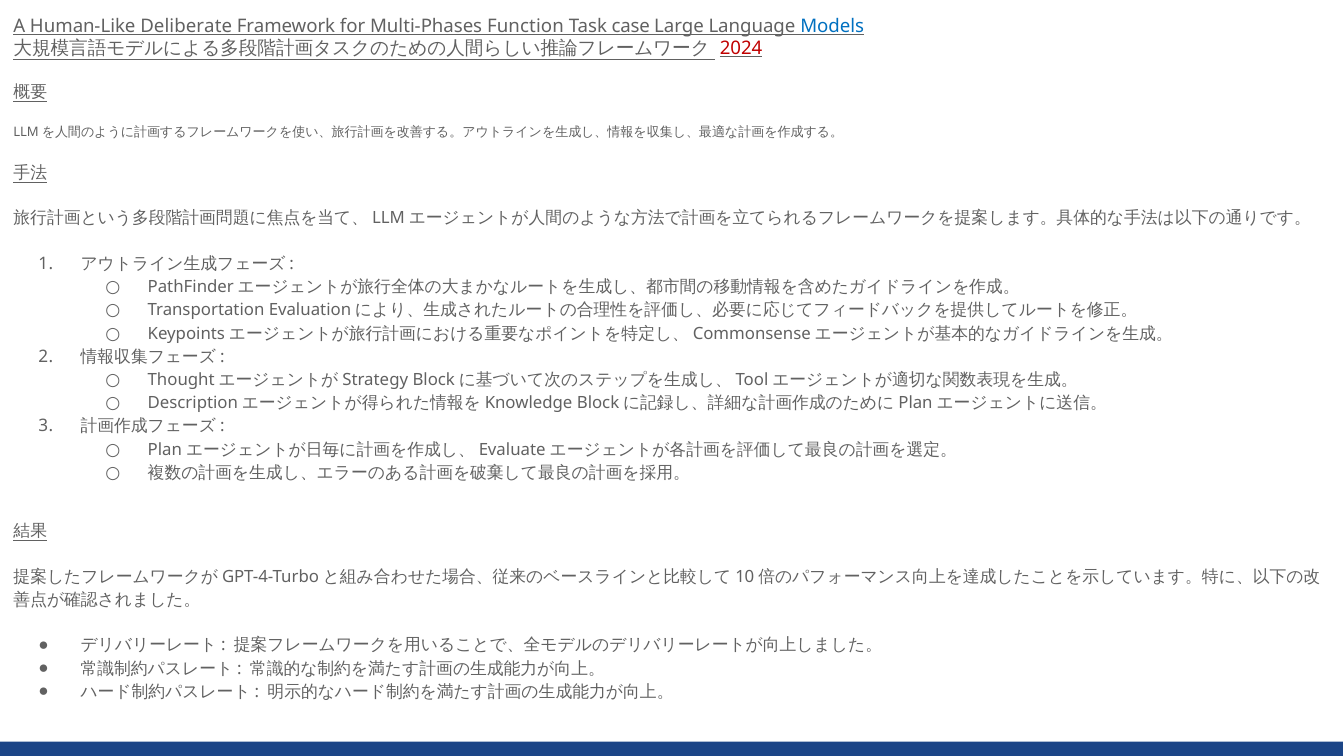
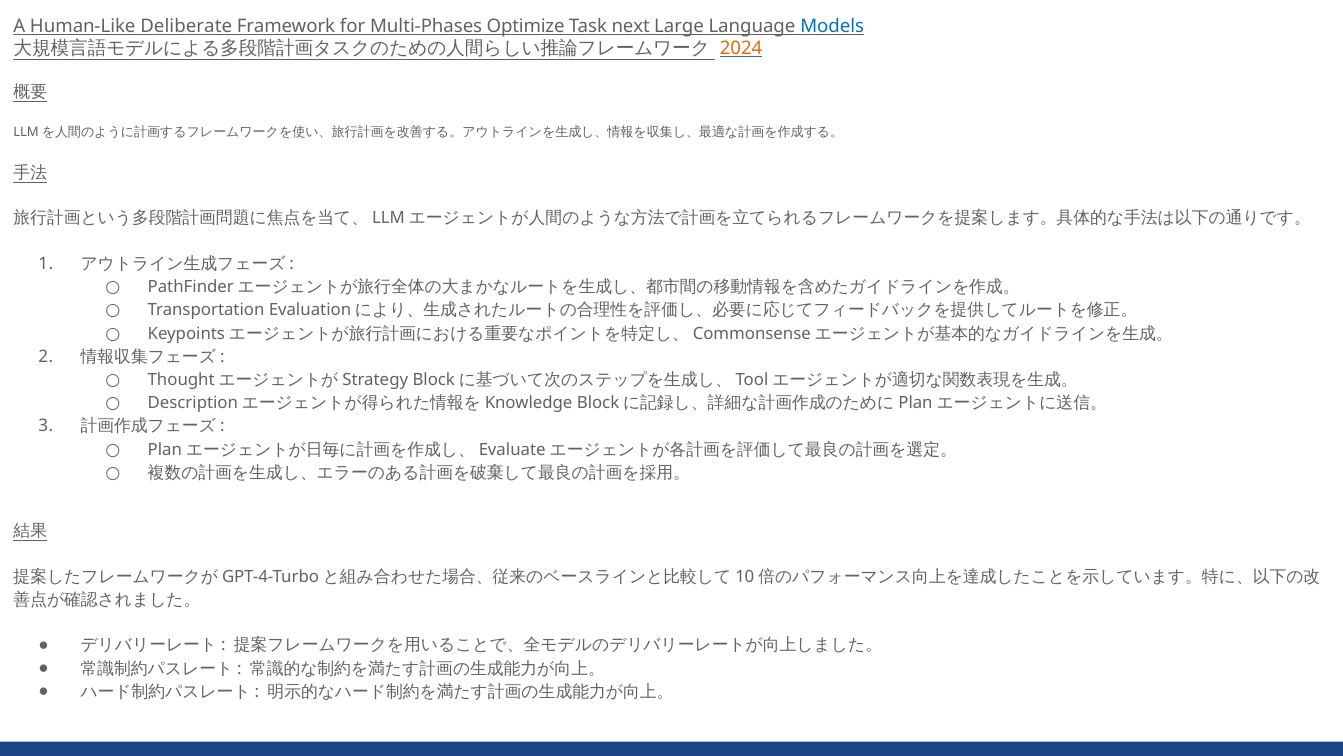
Function: Function -> Optimize (526, 26)
case: case -> next (631, 26)
2024 colour: red -> orange (741, 48)
